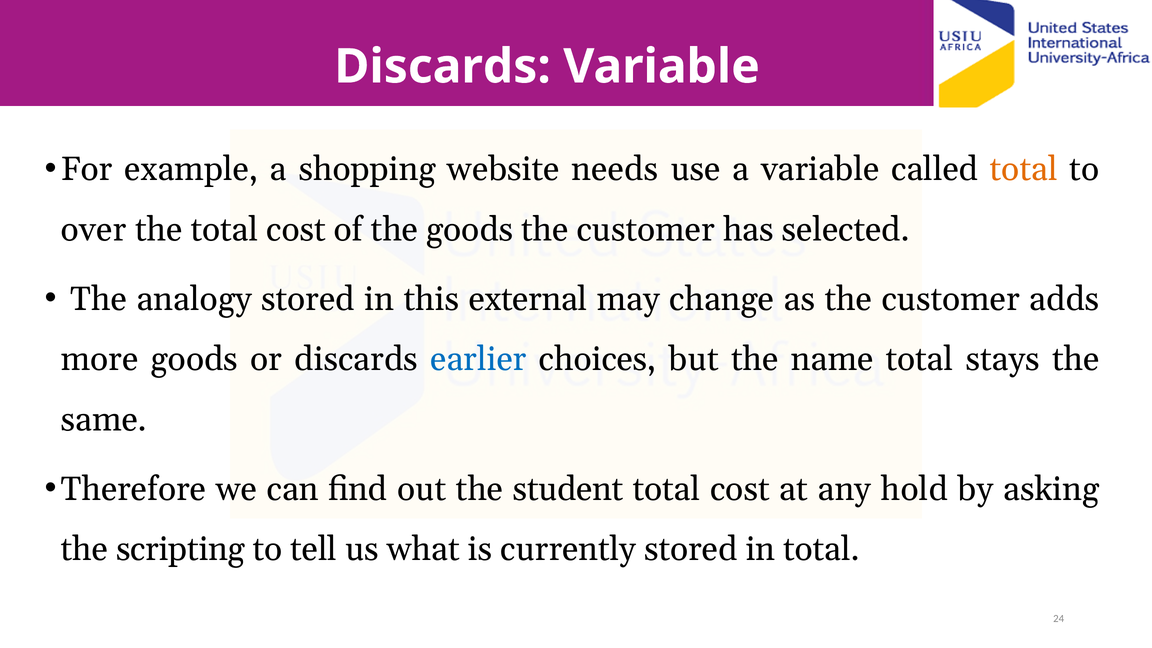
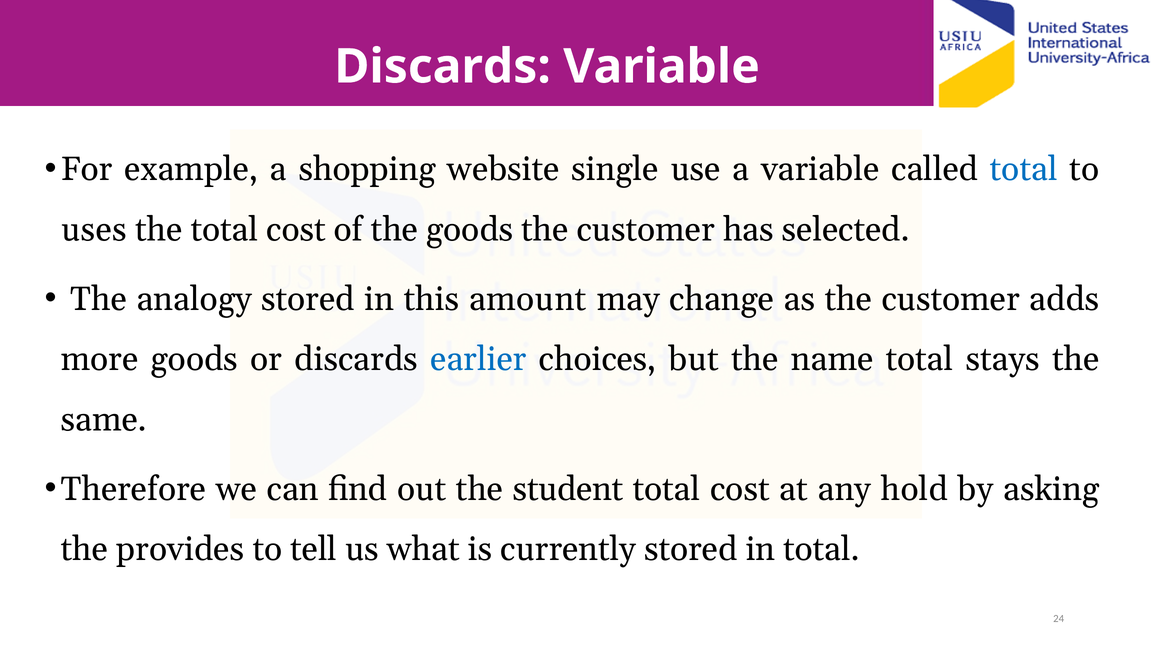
needs: needs -> single (615, 169)
total colour: orange -> blue (1024, 169)
over: over -> uses (94, 230)
external: external -> amount (528, 299)
scripting: scripting -> provides (180, 549)
